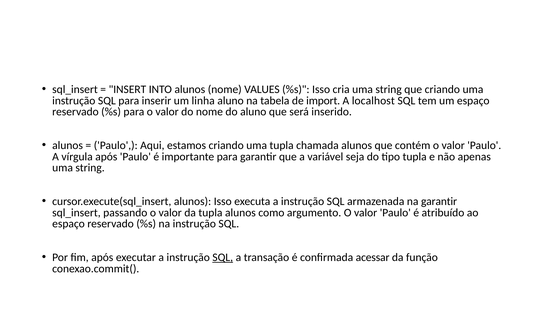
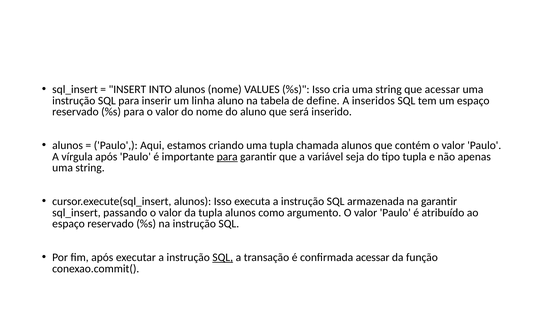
que criando: criando -> acessar (442, 90)
import: import -> define (323, 101)
localhost: localhost -> inseridos (373, 101)
para underline: none -> present (227, 157)
